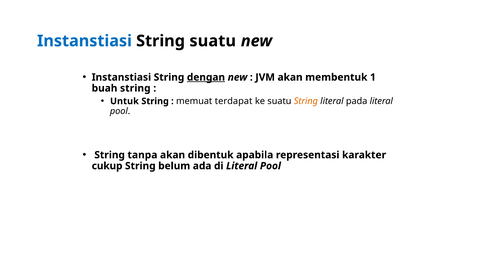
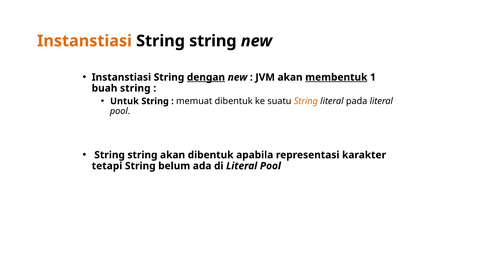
Instanstiasi colour: blue -> orange (84, 41)
suatu: suatu -> string (213, 41)
membentuk underline: none -> present (336, 77)
memuat terdapat: terdapat -> dibentuk (234, 101)
tanpa: tanpa -> string (142, 155)
cukup: cukup -> tetapi (107, 166)
